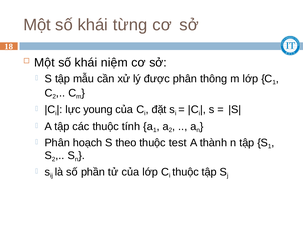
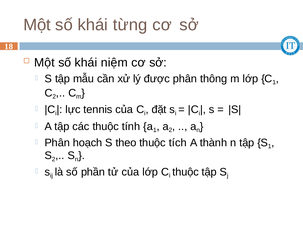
young: young -> tennis (98, 110)
test: test -> tích (178, 143)
